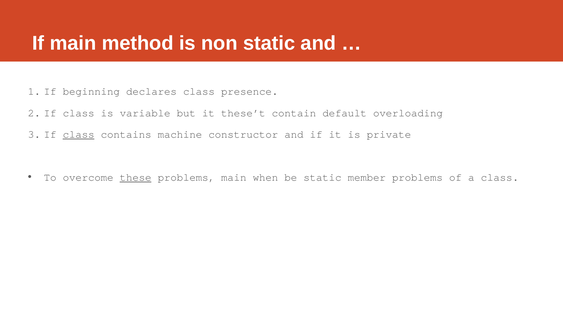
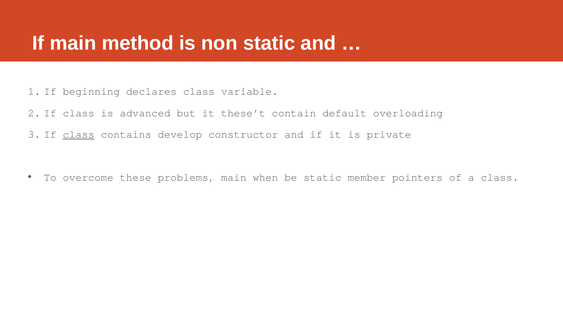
presence: presence -> variable (250, 91)
variable: variable -> advanced (145, 113)
machine: machine -> develop (180, 134)
these underline: present -> none (136, 177)
member problems: problems -> pointers (417, 177)
